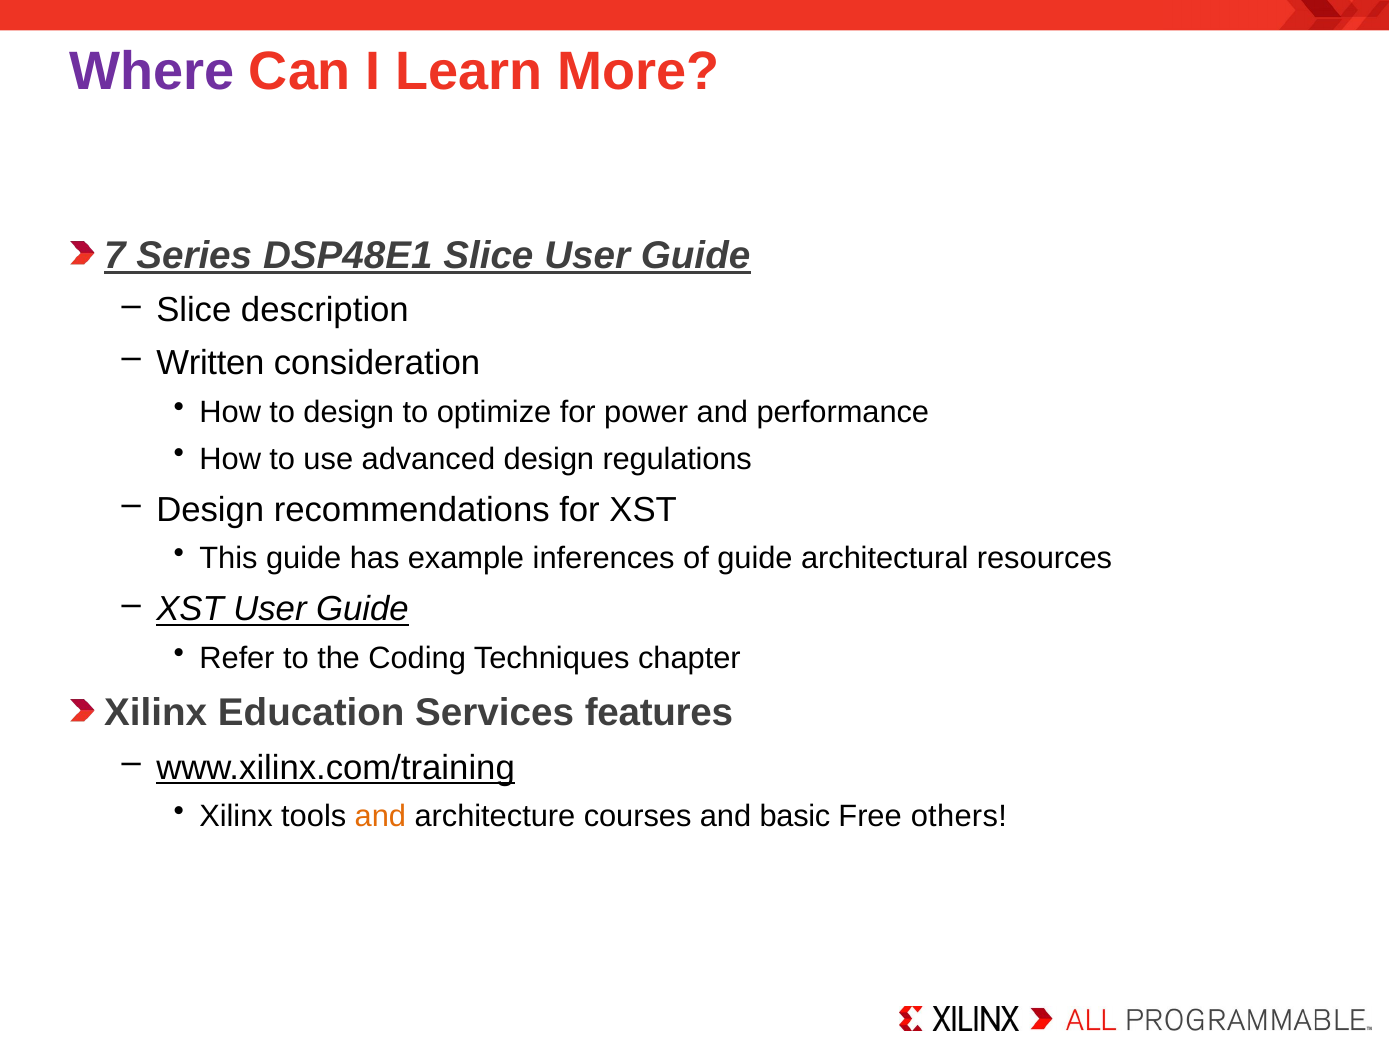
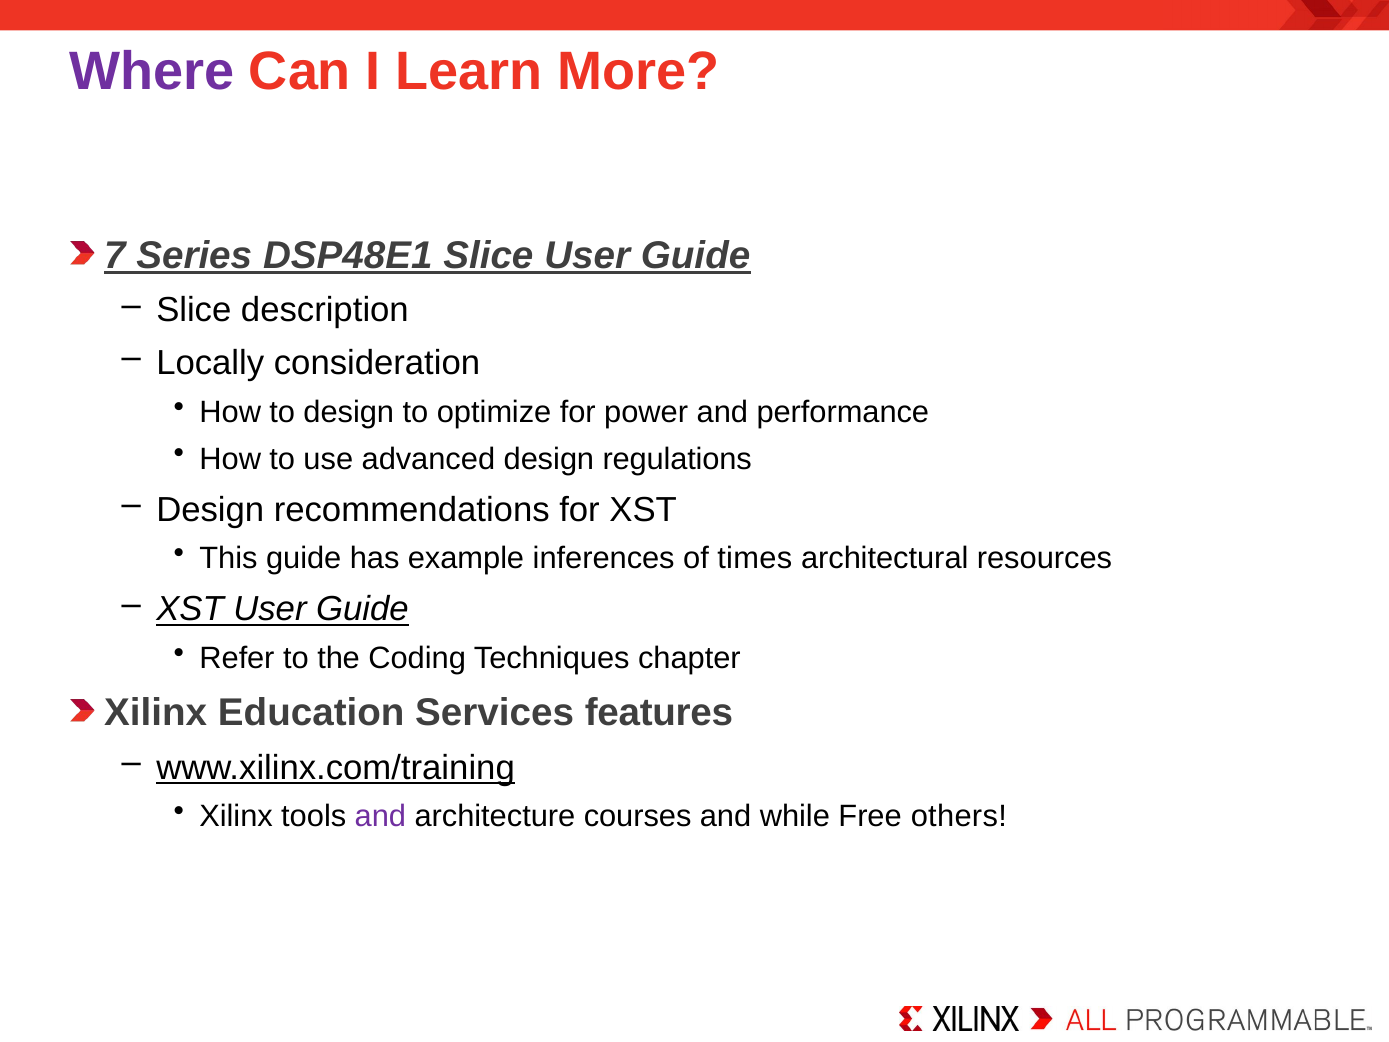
Written: Written -> Locally (210, 363)
of guide: guide -> times (755, 558)
and colour: orange -> purple (380, 816)
basic: basic -> while (795, 816)
